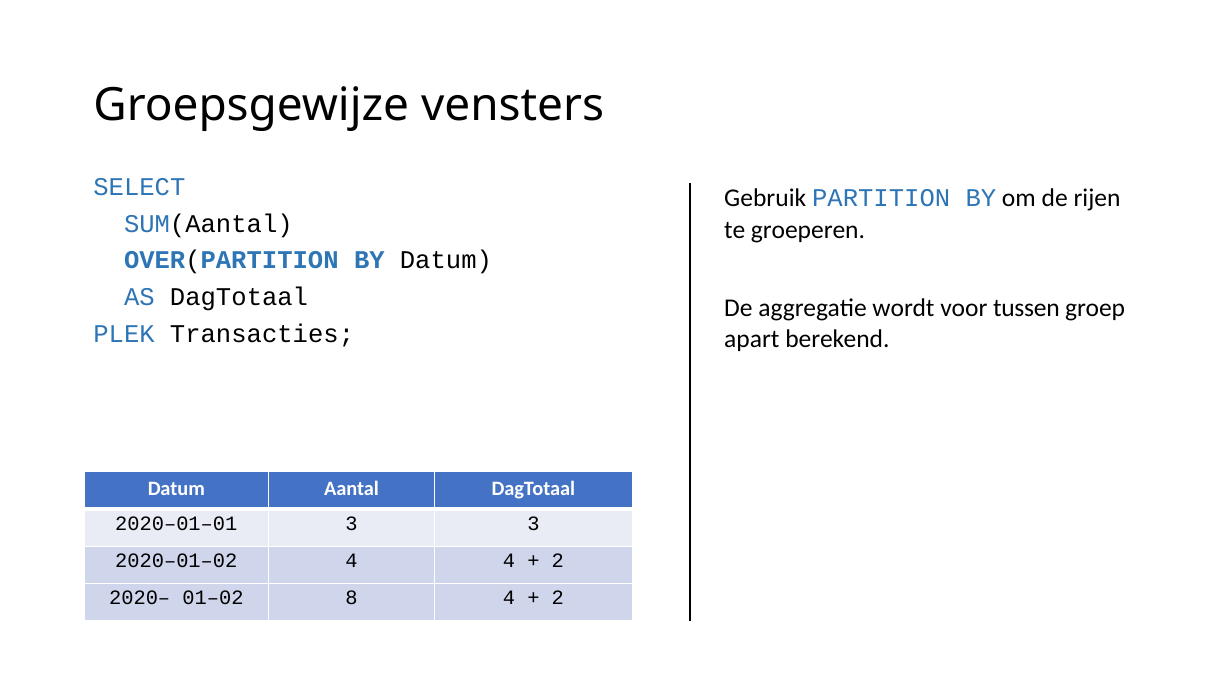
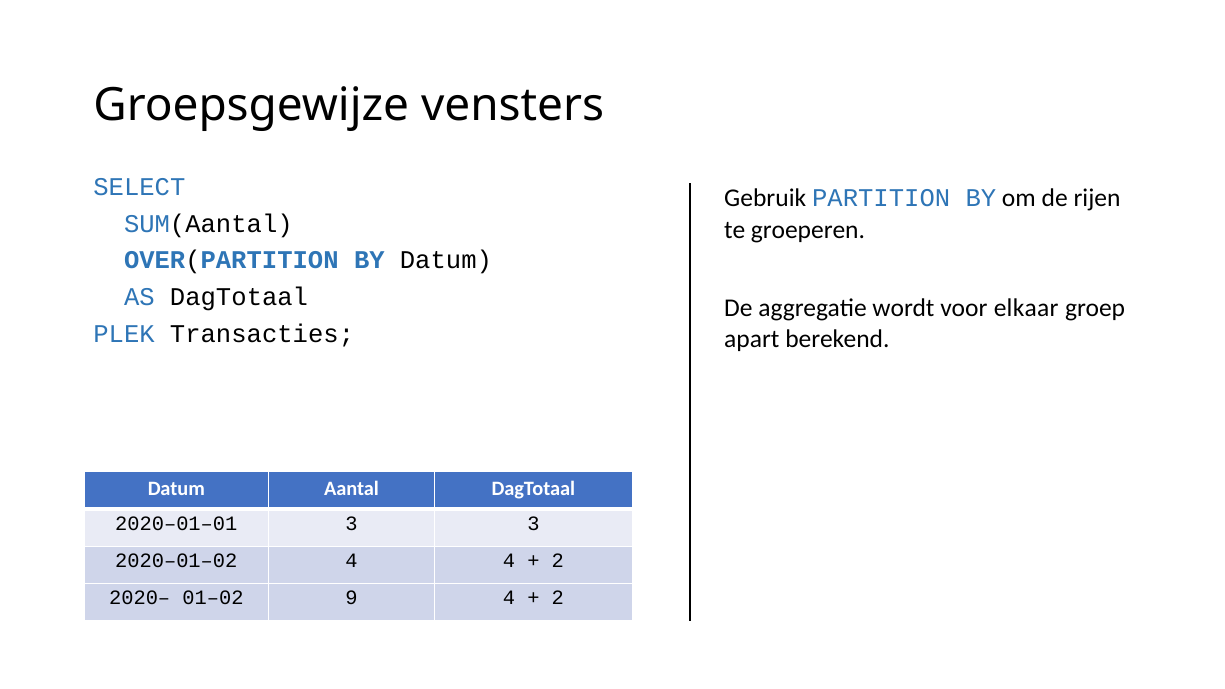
tussen: tussen -> elkaar (1026, 308)
8: 8 -> 9 (352, 598)
